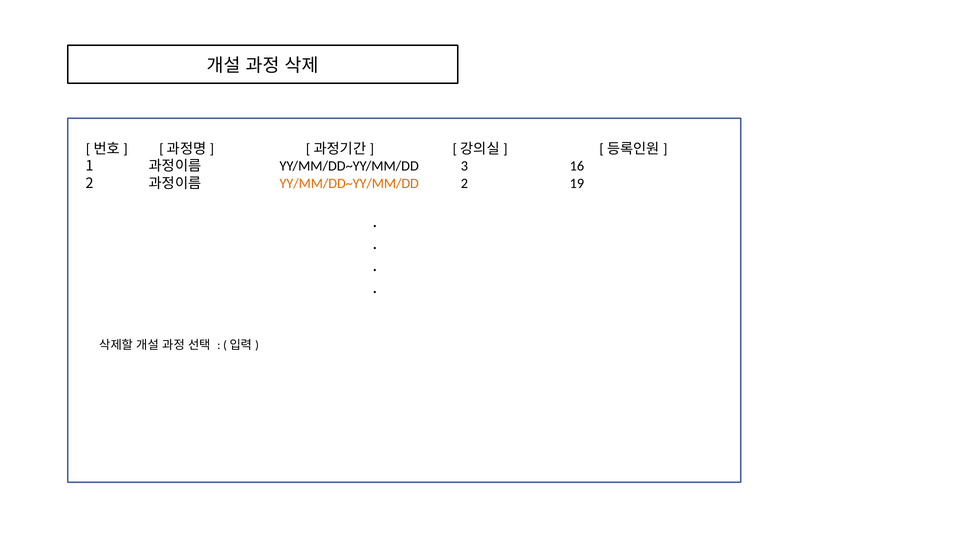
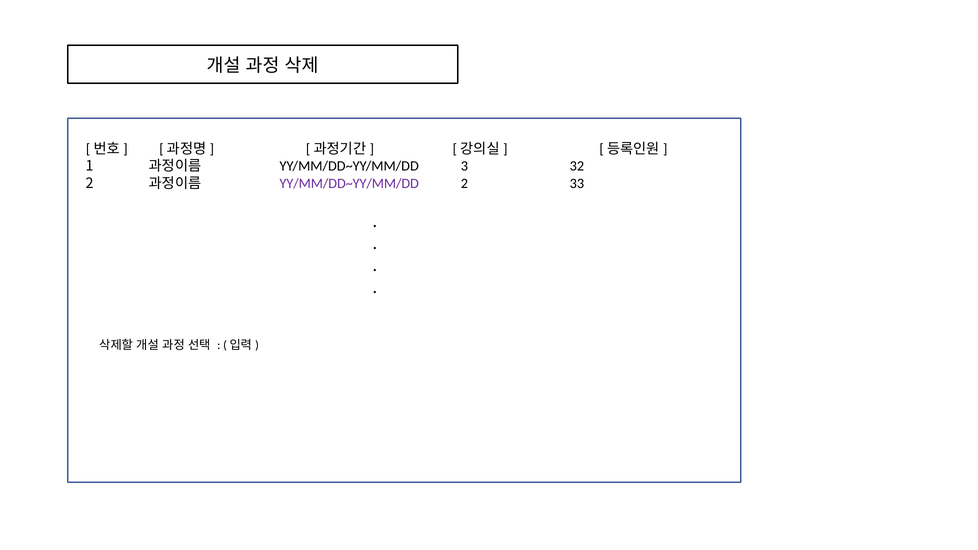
16: 16 -> 32 (577, 166)
YY/MM/DD~YY/MM/DD colour: orange -> purple (349, 183)
19: 19 -> 33 (577, 183)
